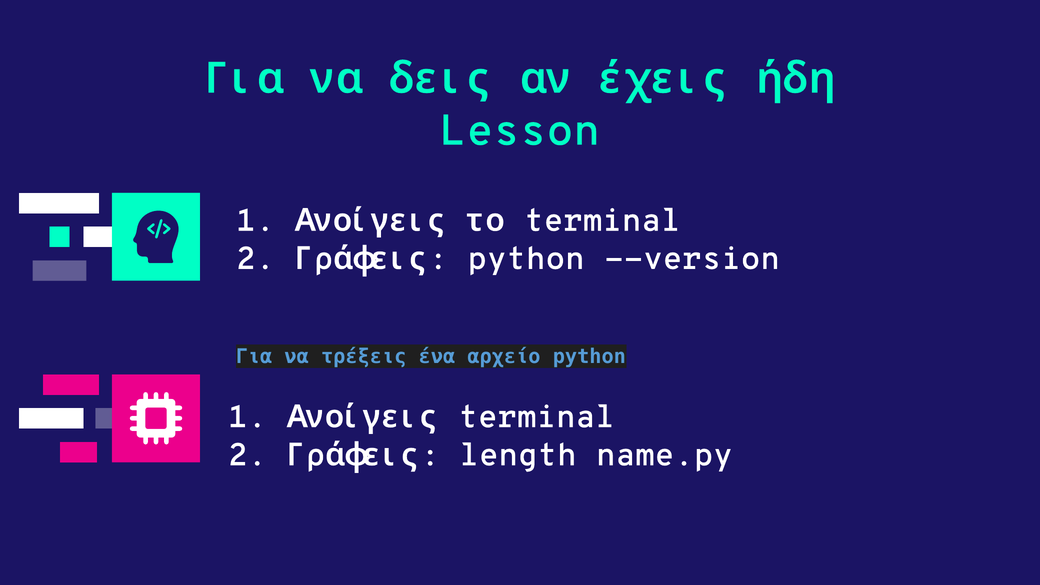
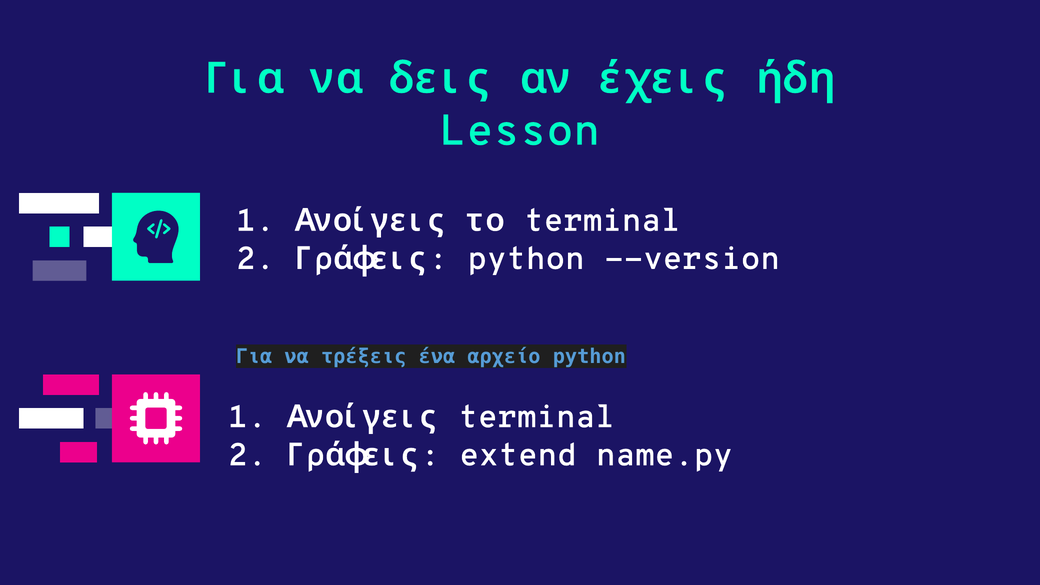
length: length -> extend (518, 455)
